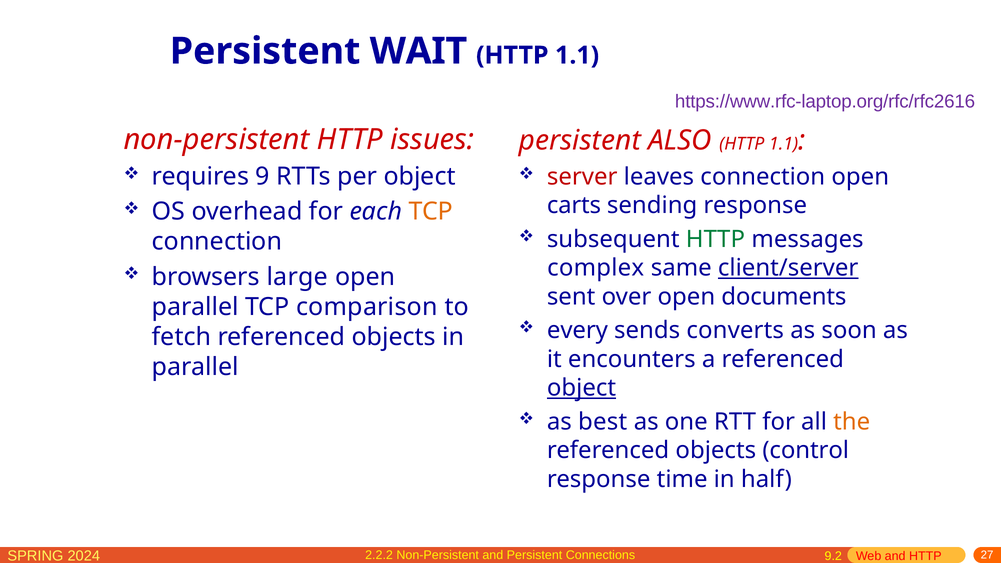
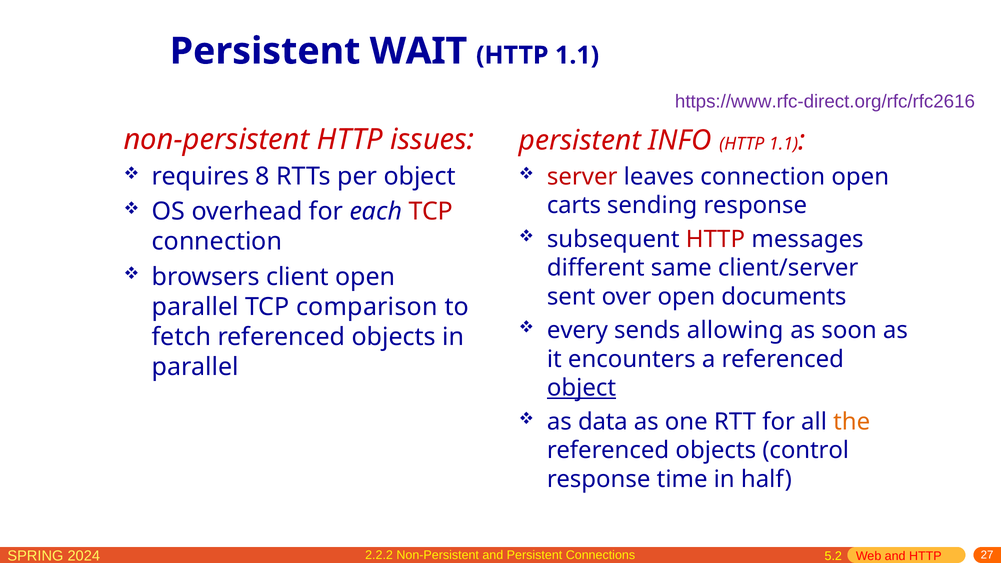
https://www.rfc-laptop.org/rfc/rfc2616: https://www.rfc-laptop.org/rfc/rfc2616 -> https://www.rfc-direct.org/rfc/rfc2616 (825, 102)
ALSO: ALSO -> INFO (680, 141)
9: 9 -> 8 (263, 177)
TCP colour: orange -> red (431, 212)
HTTP colour: green -> red (715, 239)
complex: complex -> different (596, 268)
client/server underline: present -> none (788, 268)
large: large -> client (298, 277)
converts: converts -> allowing (735, 330)
best: best -> data (603, 422)
9.2: 9.2 -> 5.2 (833, 556)
